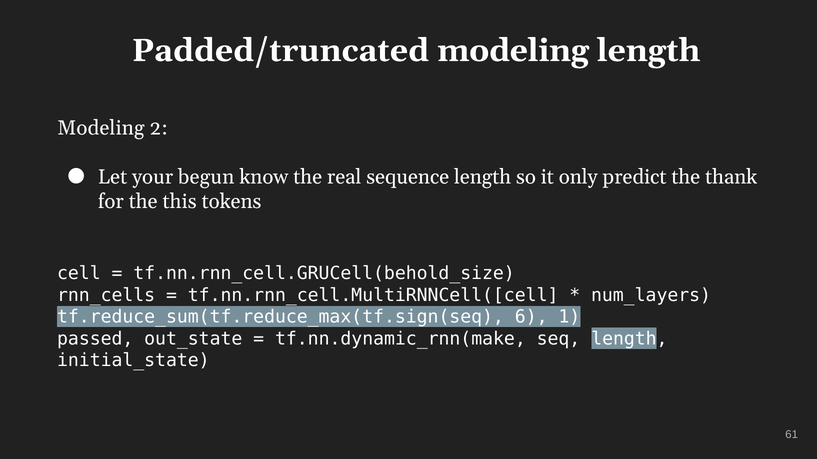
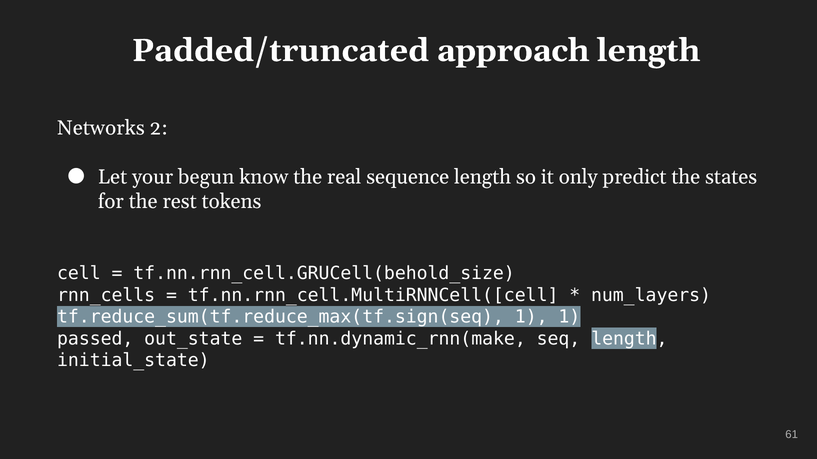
Padded/truncated modeling: modeling -> approach (513, 51)
Modeling: Modeling -> Networks (101, 128)
thank: thank -> states (731, 177)
this: this -> rest (180, 202)
tf.reduce_sum(tf.reduce_max(tf.sign(seq 6: 6 -> 1 (531, 317)
